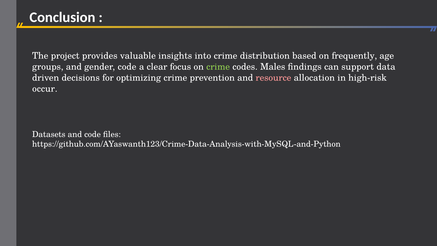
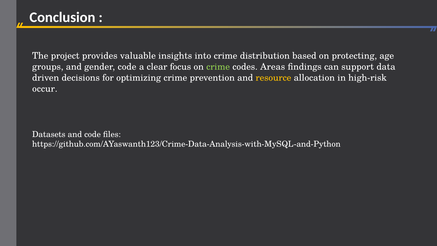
frequently: frequently -> protecting (354, 56)
Males: Males -> Areas (273, 67)
resource colour: pink -> yellow (273, 78)
